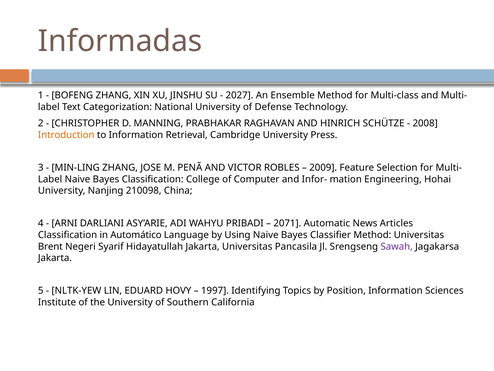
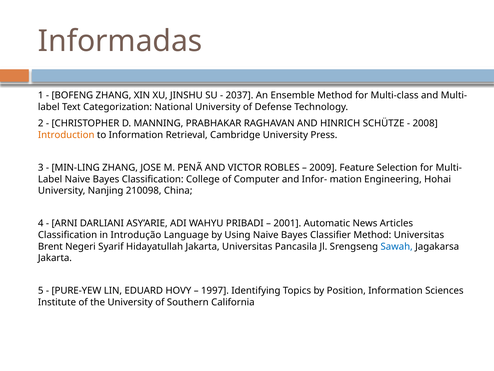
2027: 2027 -> 2037 (240, 95)
2071: 2071 -> 2001 (287, 223)
Automático: Automático -> Introdução (136, 235)
Sawah colour: purple -> blue (397, 246)
NLTK-YEW: NLTK-YEW -> PURE-YEW (76, 290)
